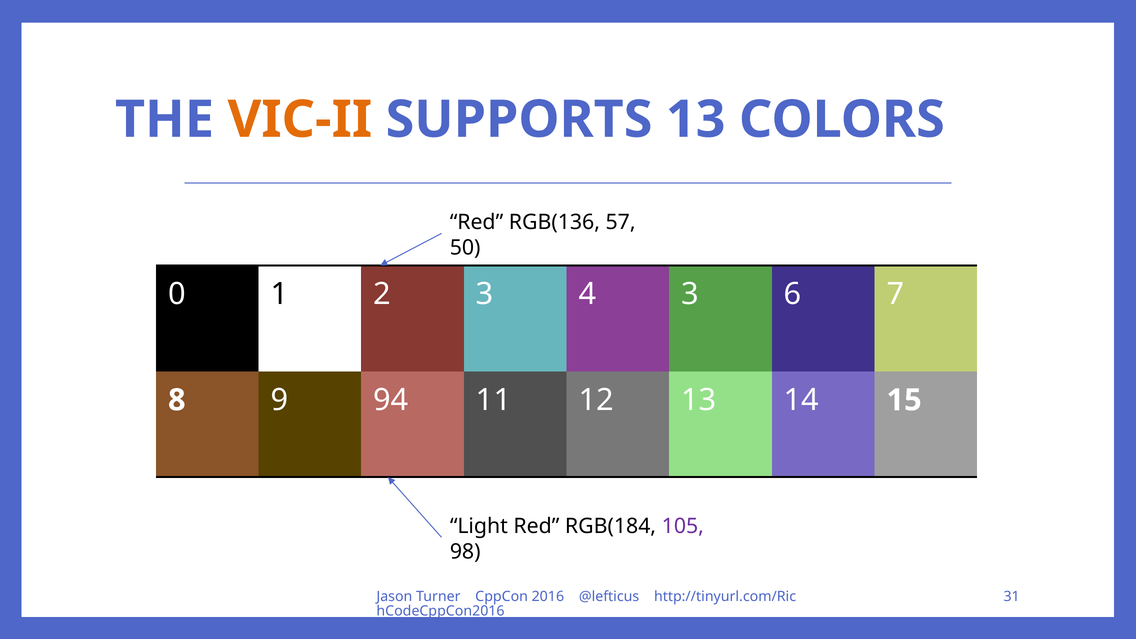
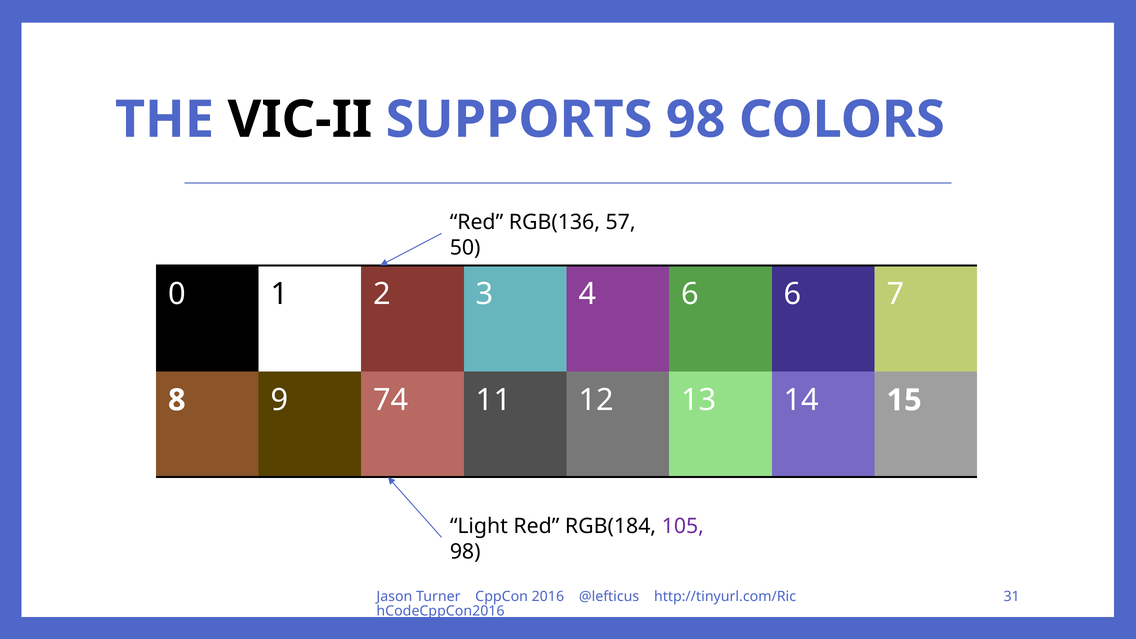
VIC-II colour: orange -> black (300, 120)
SUPPORTS 13: 13 -> 98 (696, 120)
4 3: 3 -> 6 (690, 294)
94: 94 -> 74 (391, 400)
